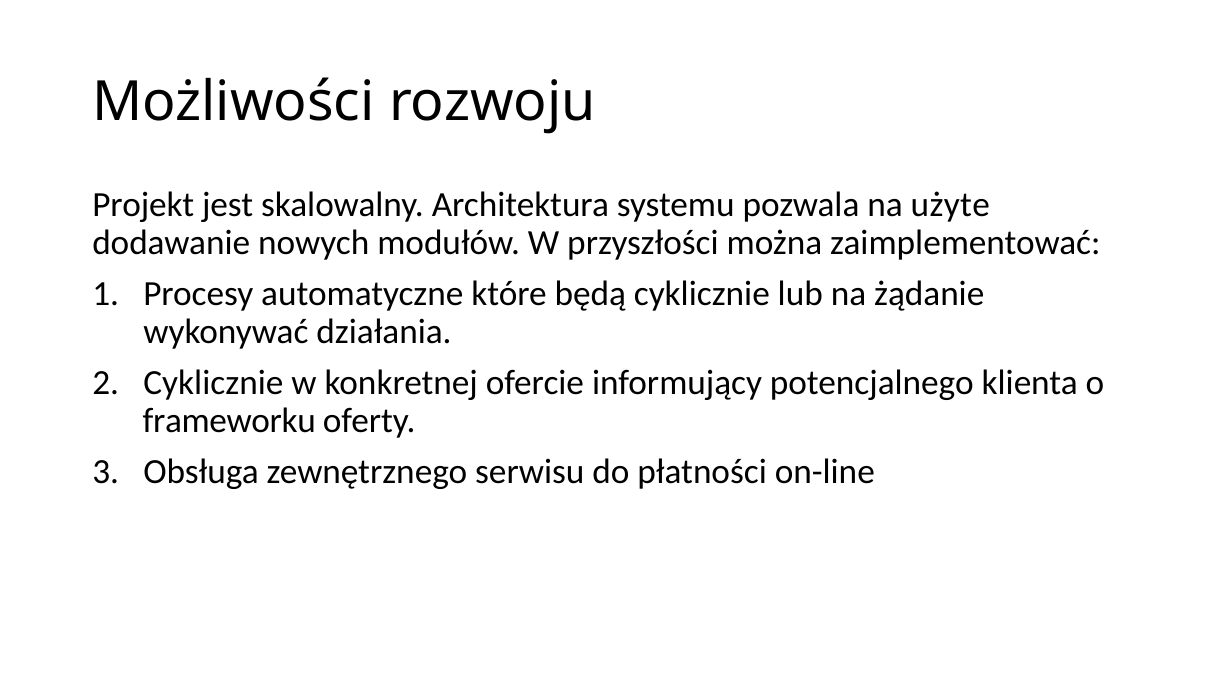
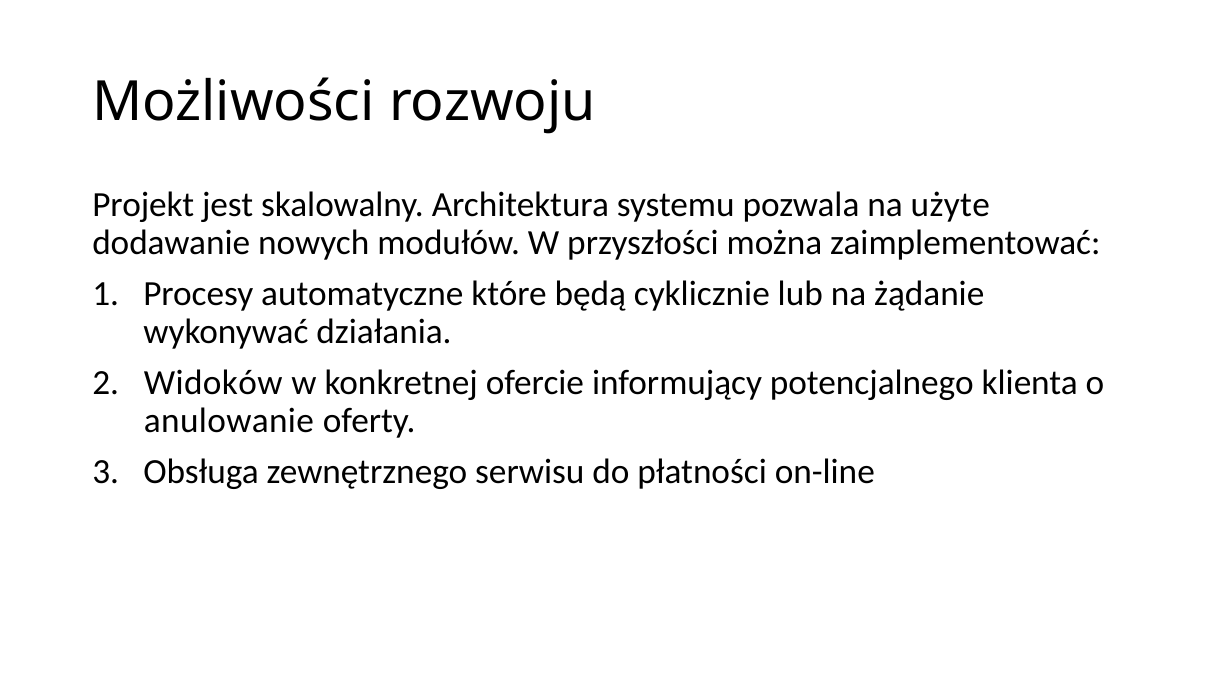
Cyklicznie: Cyklicznie -> Widoków (213, 382)
frameworku: frameworku -> anulowanie (229, 420)
